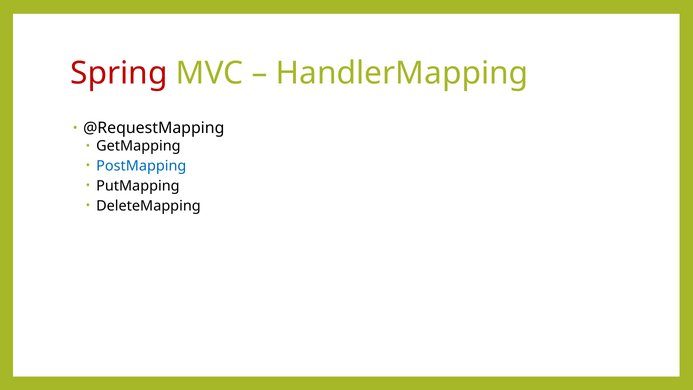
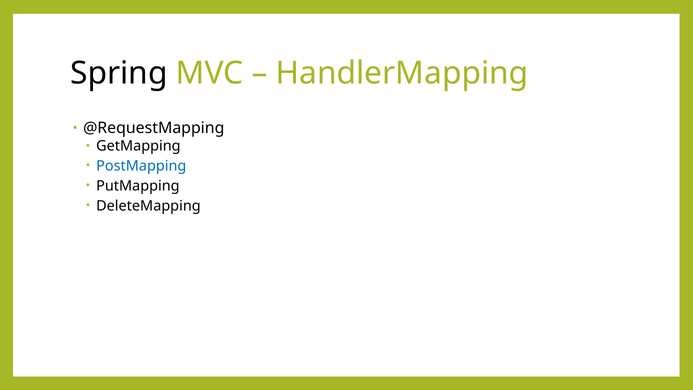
Spring colour: red -> black (119, 73)
